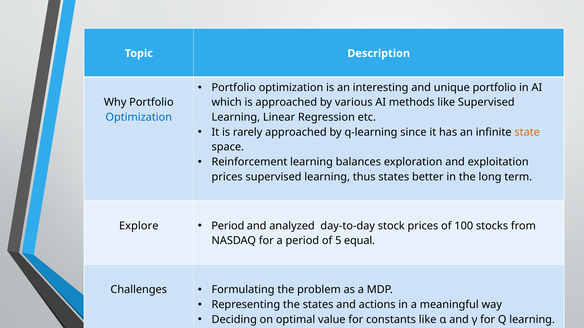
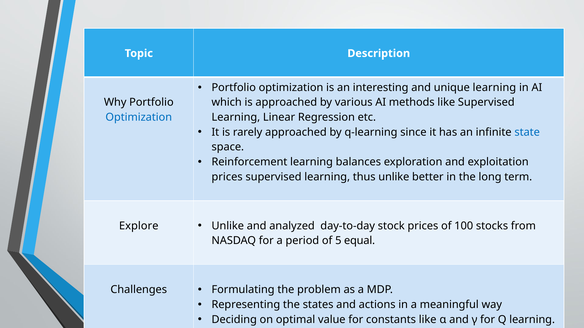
unique portfolio: portfolio -> learning (494, 88)
state colour: orange -> blue (527, 132)
thus states: states -> unlike (394, 177)
Period: Period -> Unlike (228, 226)
